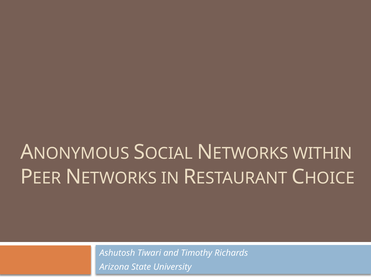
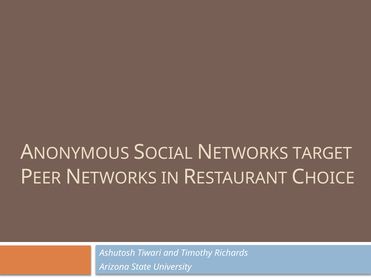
WITHIN: WITHIN -> TARGET (322, 154)
